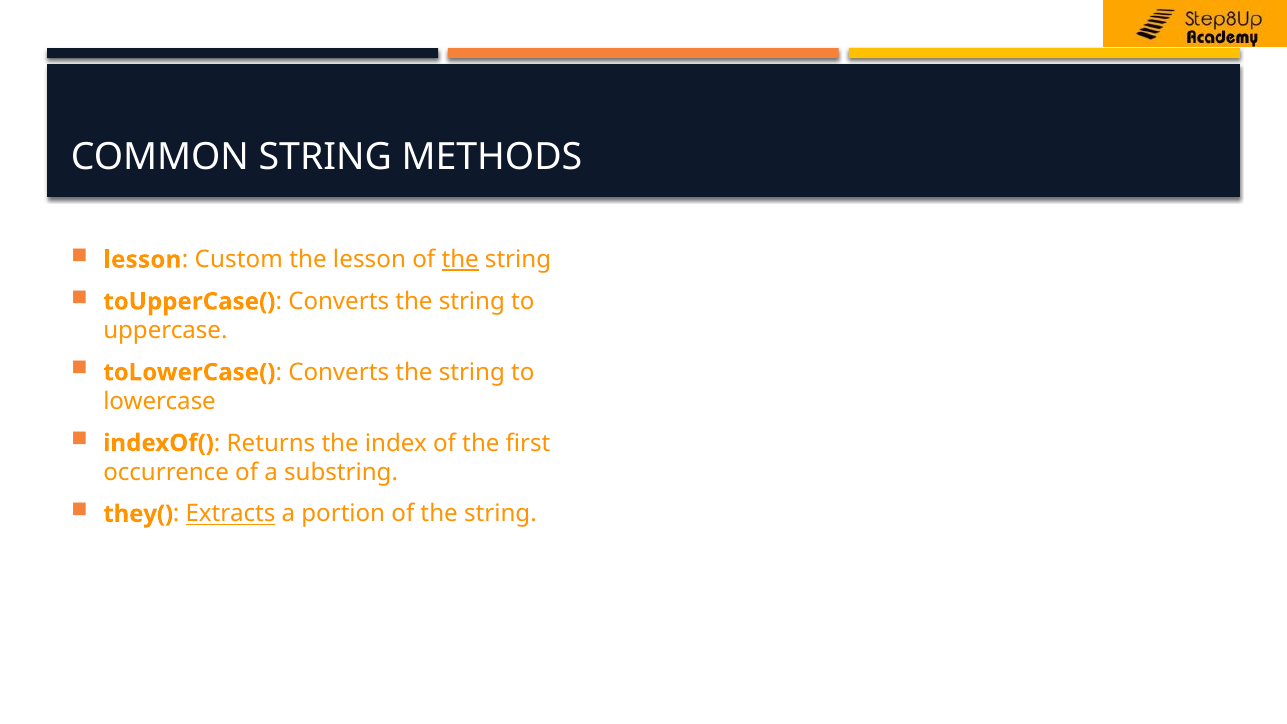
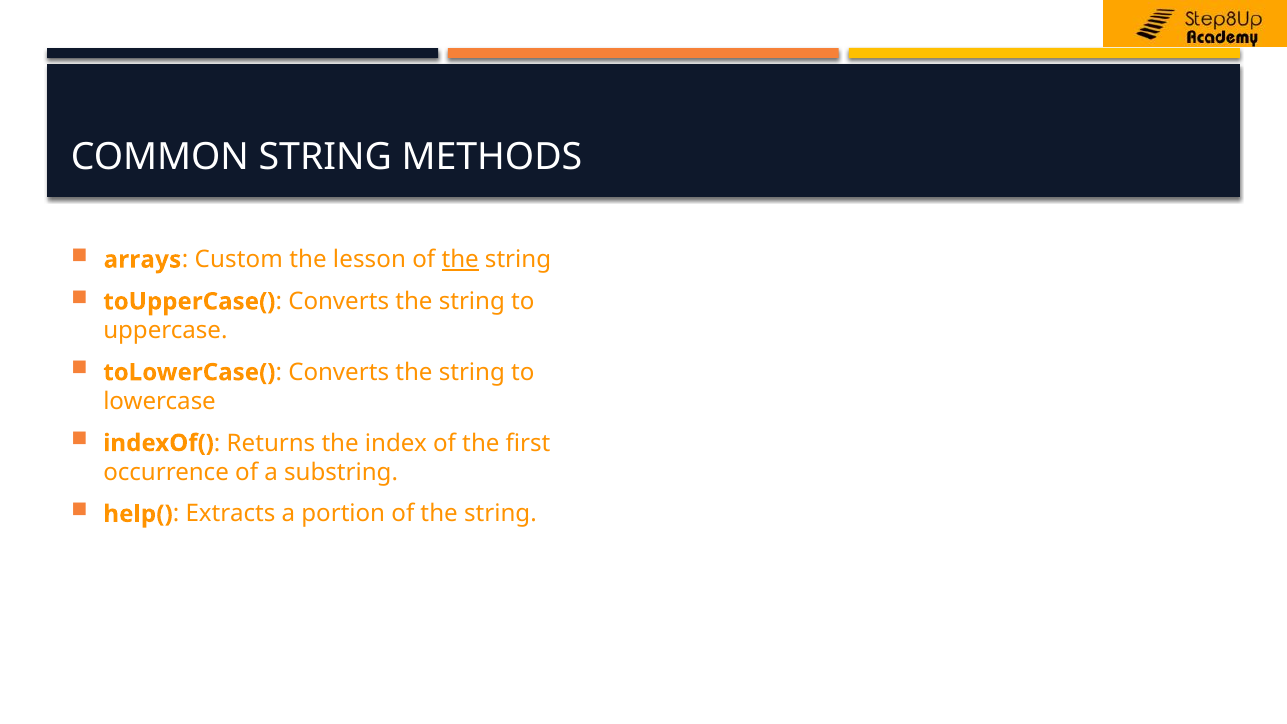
lesson: lesson -> arrays (142, 260)
they(: they( -> help( (138, 514)
Extracts underline: present -> none (231, 514)
